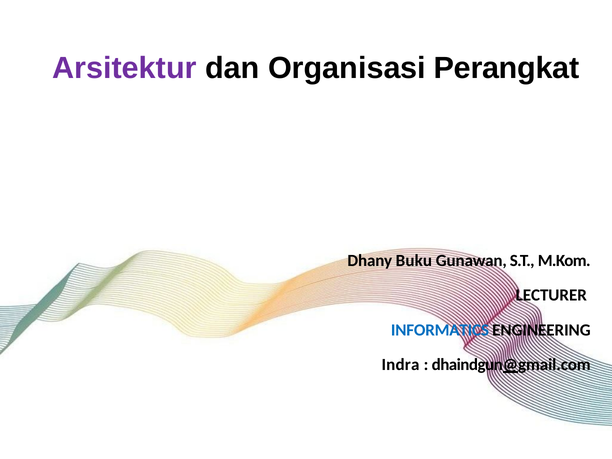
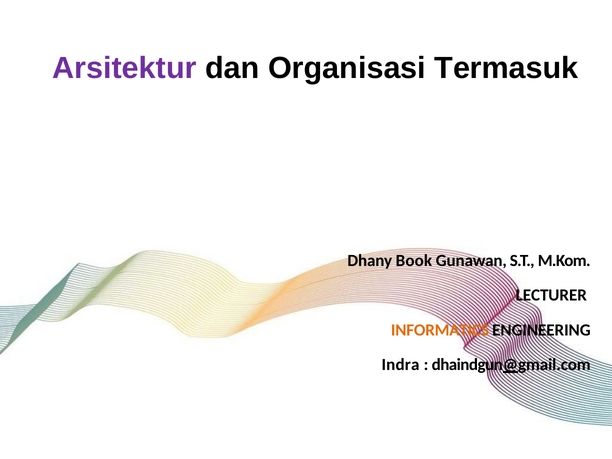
Perangkat: Perangkat -> Termasuk (506, 68)
Buku: Buku -> Book (414, 261)
INFORMATICS colour: blue -> orange (440, 330)
